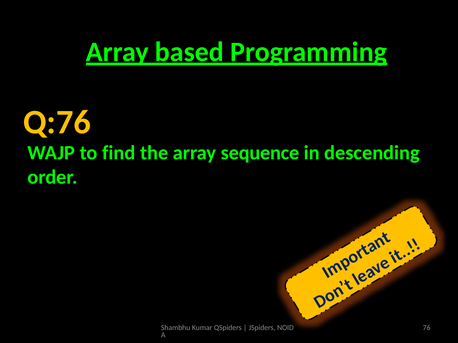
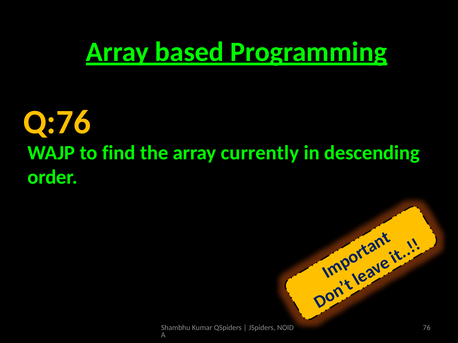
sequence: sequence -> currently (260, 153)
